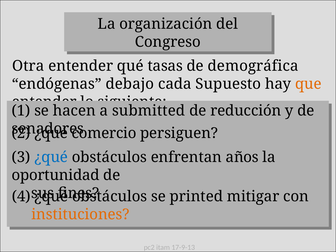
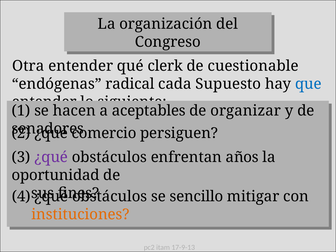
tasas: tasas -> clerk (165, 66)
demográfica: demográfica -> cuestionable (253, 66)
debajo: debajo -> radical (130, 84)
que colour: orange -> blue (308, 84)
submitted: submitted -> aceptables (149, 111)
reducción: reducción -> organizar (246, 111)
¿qué colour: blue -> purple (51, 157)
printed: printed -> sencillo (196, 196)
